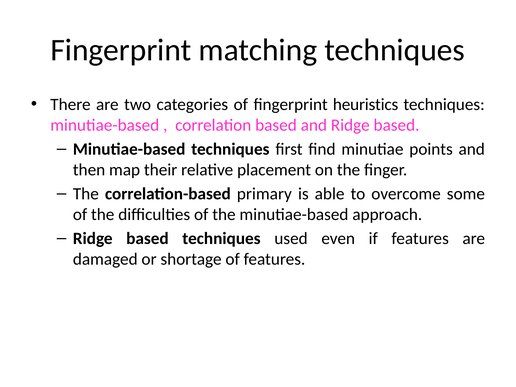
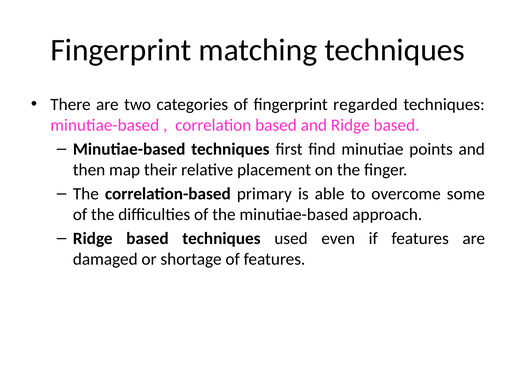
heuristics: heuristics -> regarded (365, 104)
